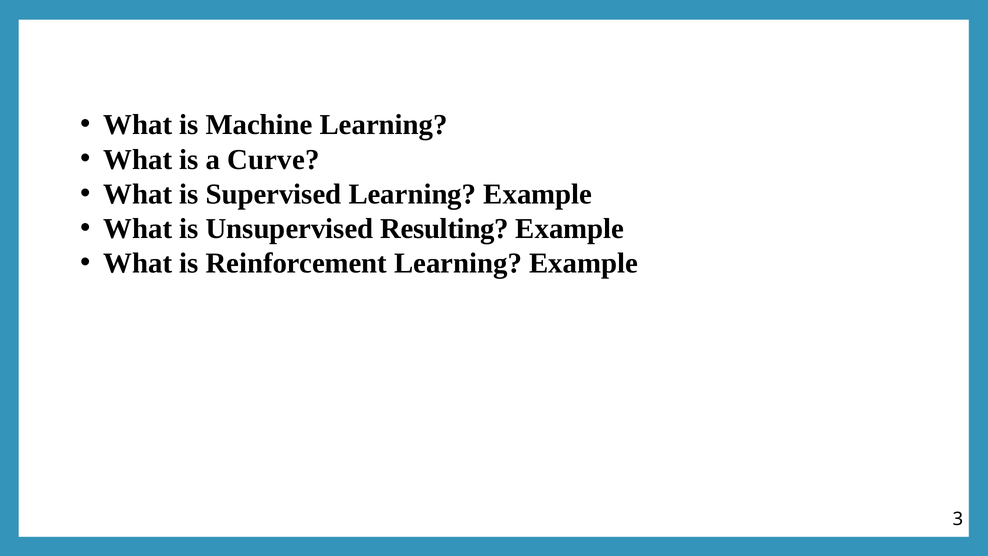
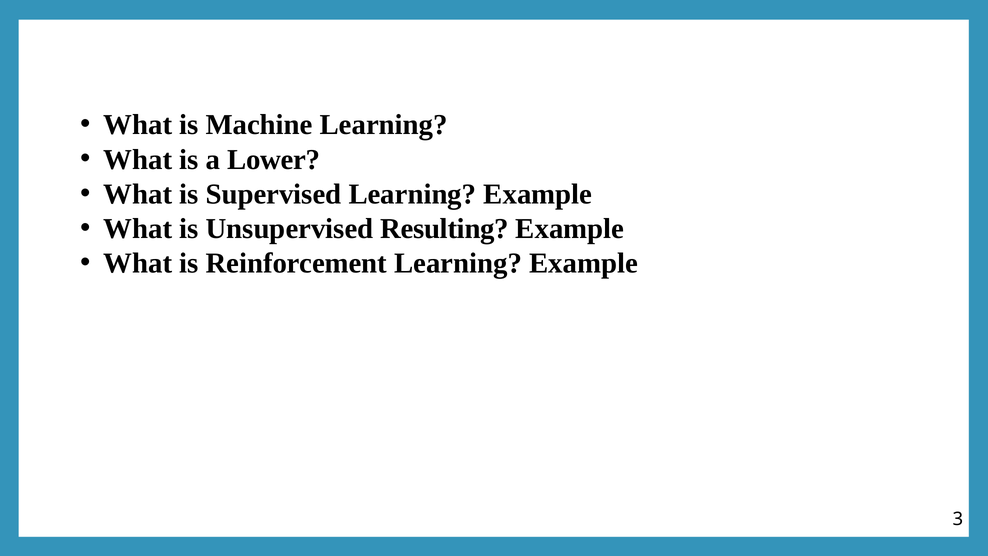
Curve: Curve -> Lower (274, 159)
